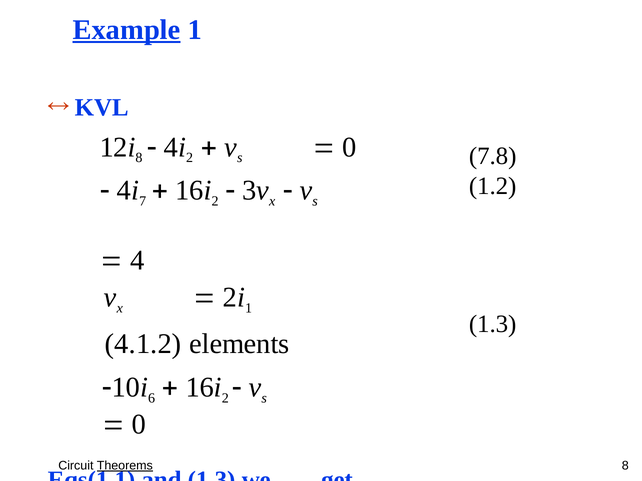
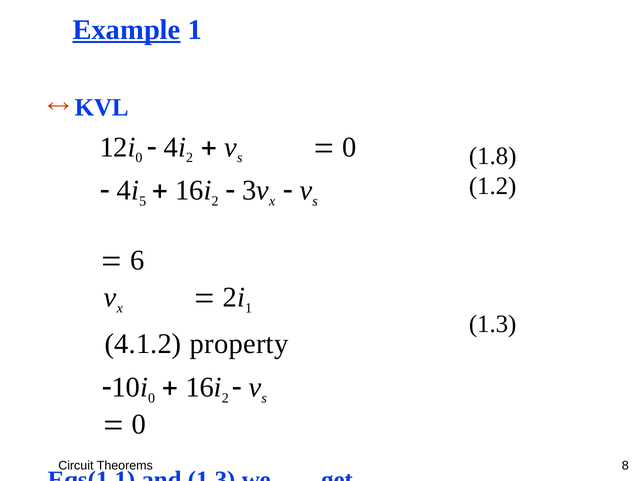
8: 8 -> 0 (139, 158)
7.8: 7.8 -> 1.8 (493, 156)
7: 7 -> 5 (143, 201)
4: 4 -> 6 (137, 260)
elements: elements -> property (239, 344)
6: 6 -> 0 (152, 398)
Theorems underline: present -> none (125, 466)
